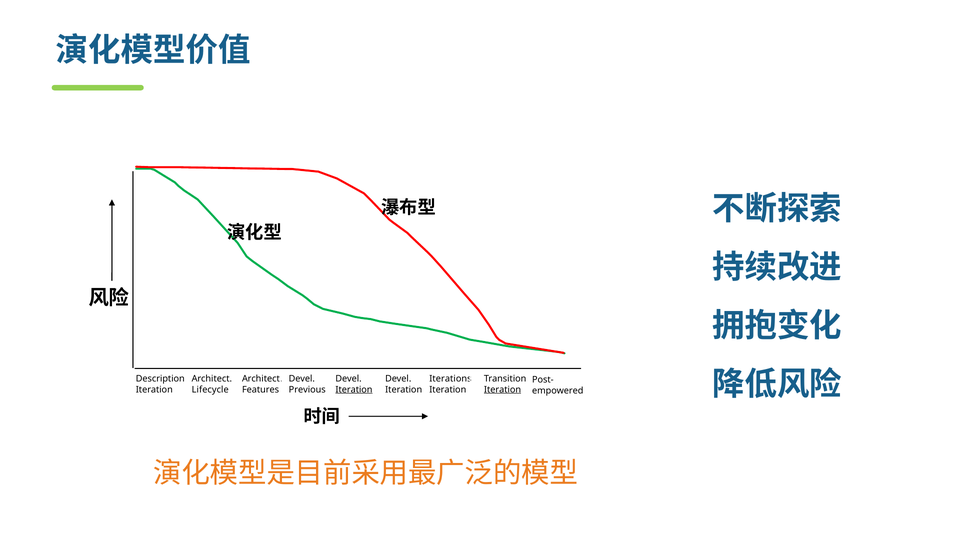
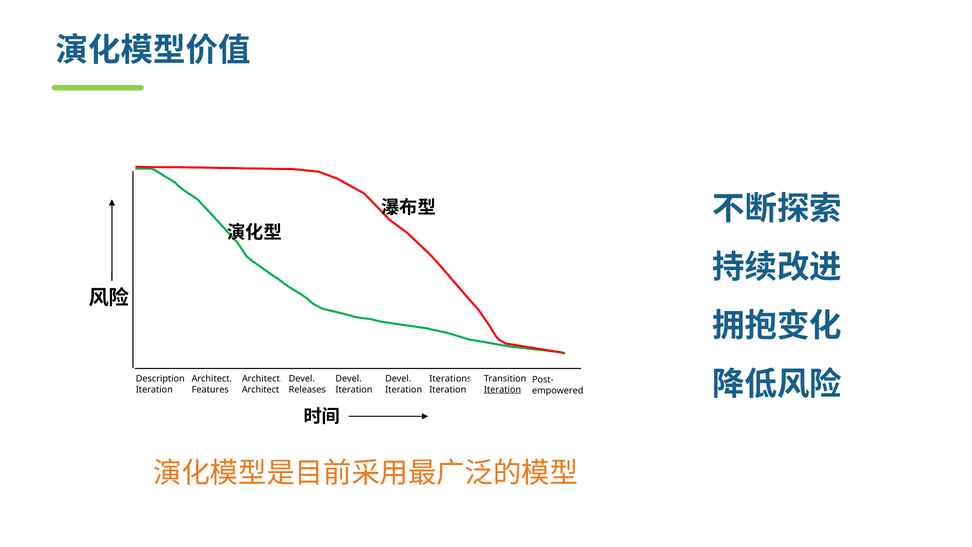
Lifecycle: Lifecycle -> Features (210, 389)
Features: Features -> Architect (261, 389)
Previous: Previous -> Releases (307, 389)
Iteration underline: present -> none (354, 389)
